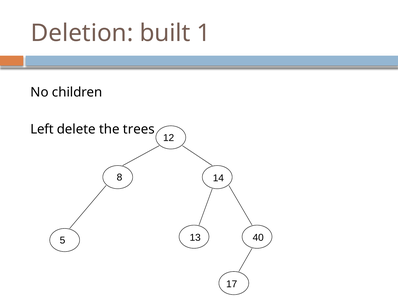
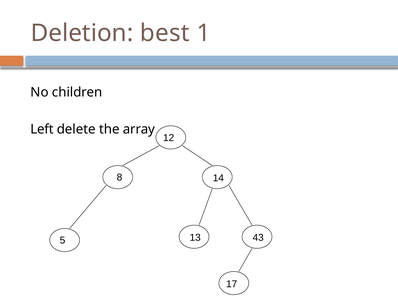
built: built -> best (165, 33)
trees: trees -> array (139, 129)
40: 40 -> 43 (258, 238)
